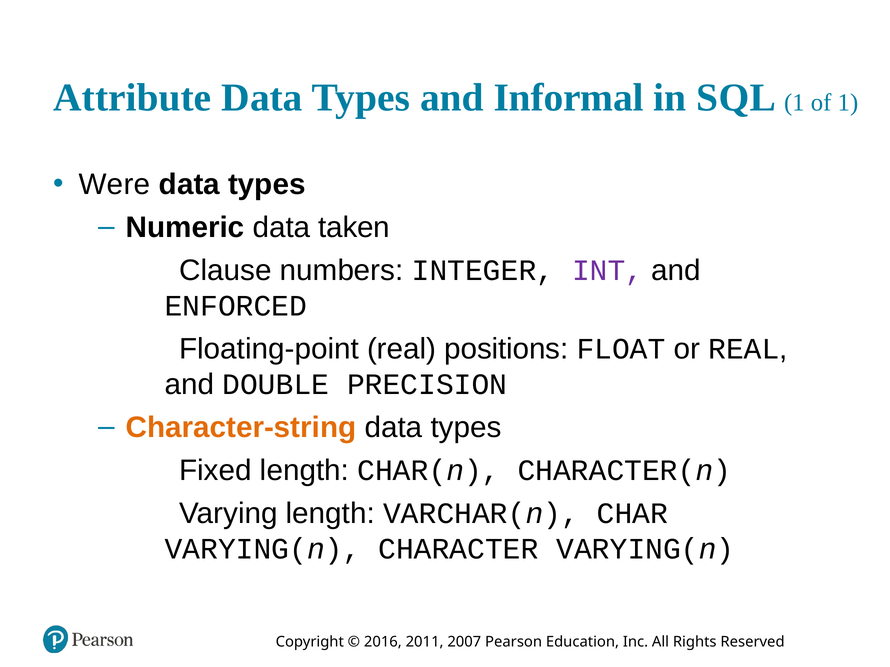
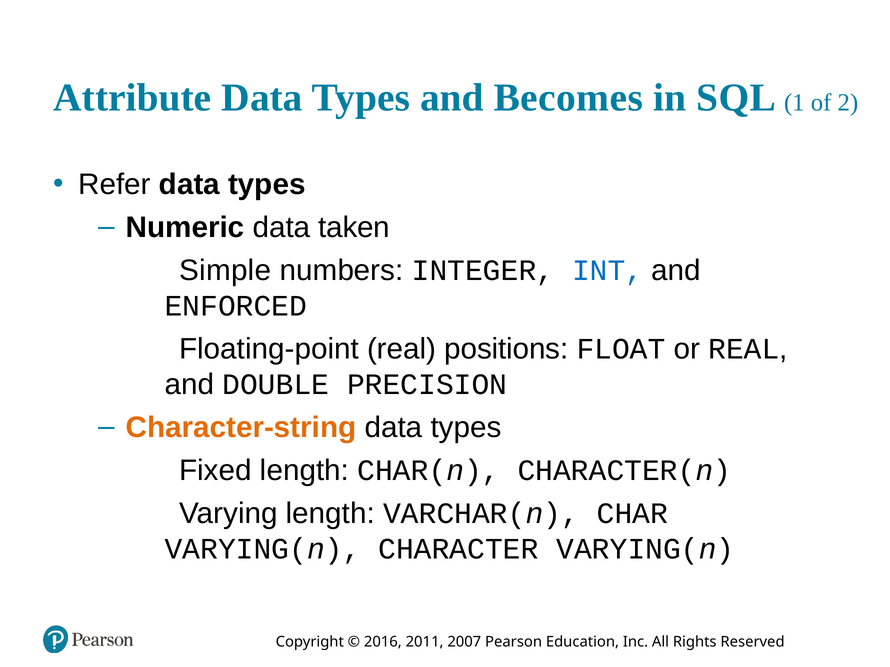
Informal: Informal -> Becomes (568, 98)
of 1: 1 -> 2 (848, 103)
Were: Were -> Refer (115, 185)
Clause: Clause -> Simple (225, 271)
INT colour: purple -> blue (608, 271)
